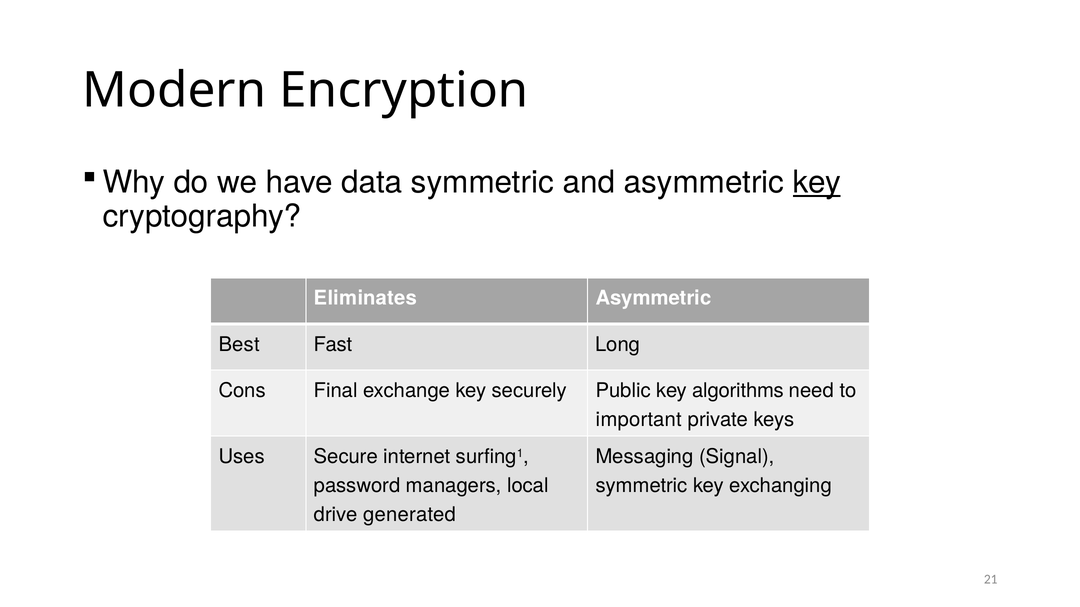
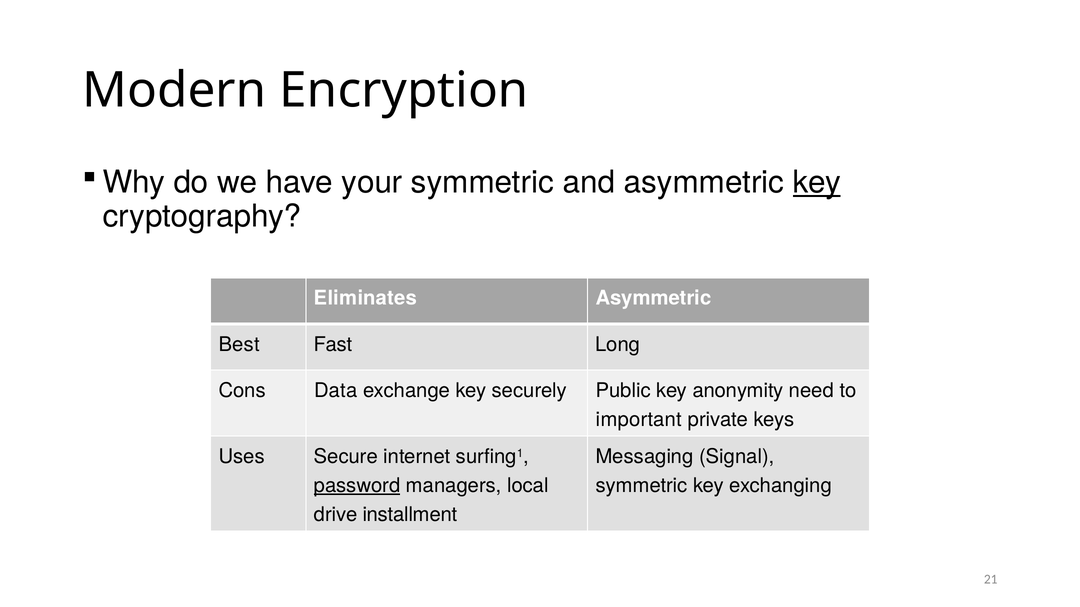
data: data -> your (372, 183)
Final: Final -> Data (336, 391)
algorithms: algorithms -> anonymity (738, 391)
password underline: none -> present (357, 486)
generated: generated -> installment (410, 515)
